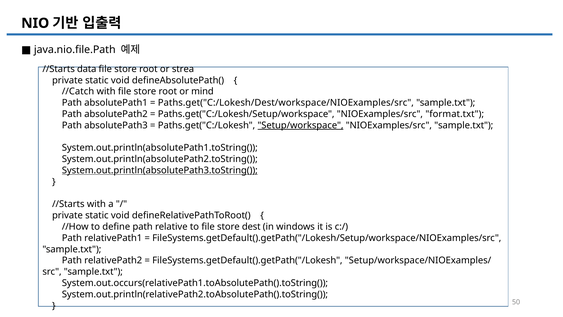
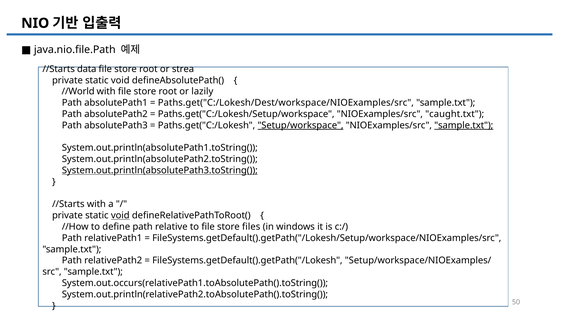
//Catch: //Catch -> //World (78, 91)
mind: mind -> lazily (202, 91)
format.txt: format.txt -> caught.txt (455, 114)
sample.txt underline: none -> present (464, 125)
void underline: none -> present (120, 215)
dest: dest -> files (251, 227)
